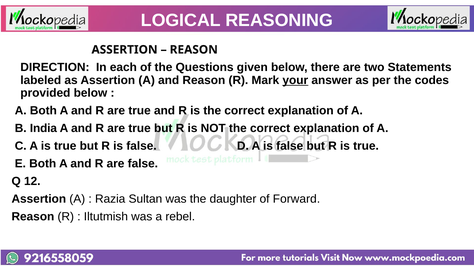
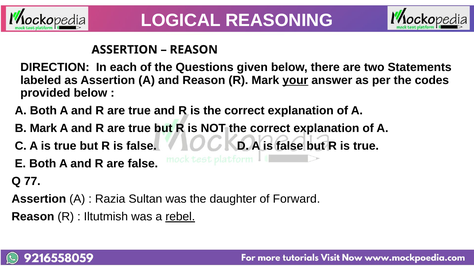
B India: India -> Mark (43, 129)
12: 12 -> 77 (32, 182)
rebel underline: none -> present (180, 217)
